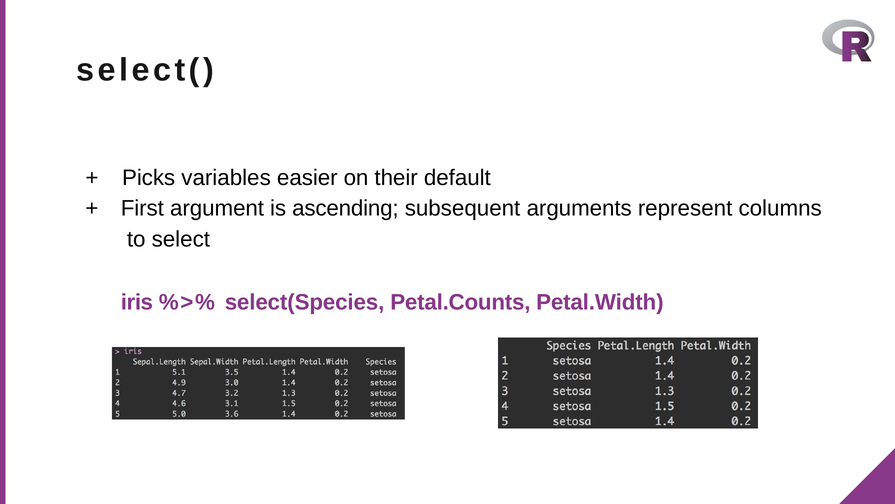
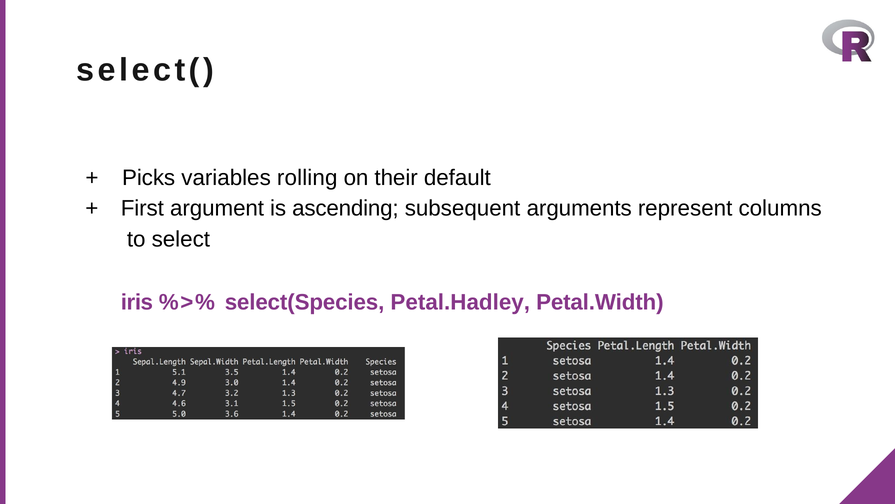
easier: easier -> rolling (307, 178)
Petal.Counts: Petal.Counts -> Petal.Hadley (460, 302)
